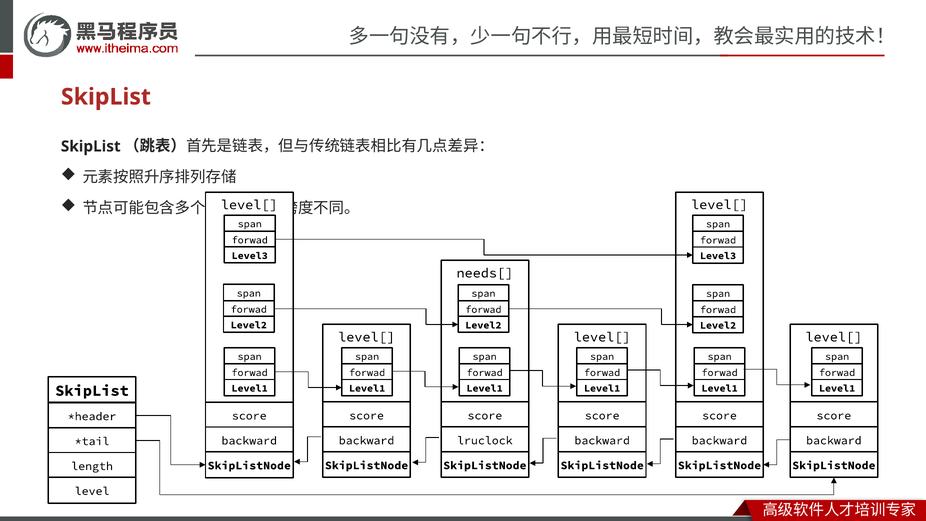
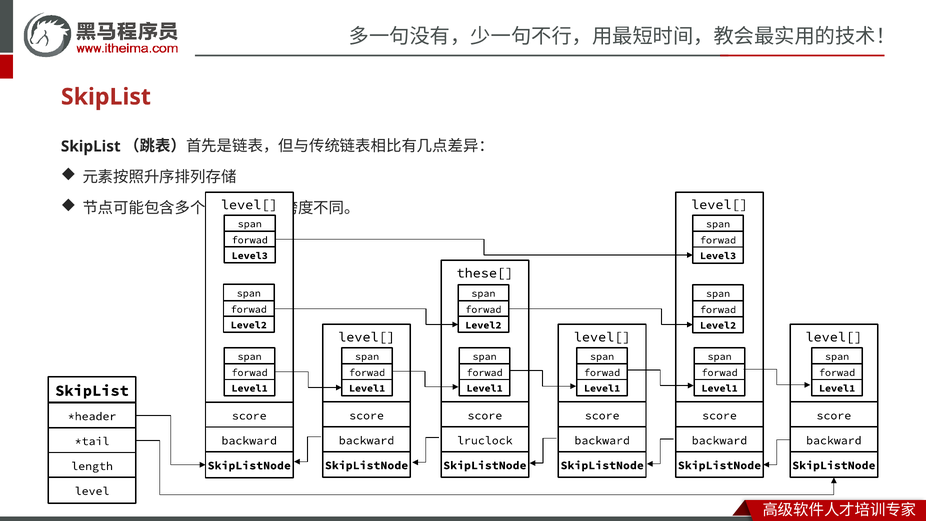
needs[: needs[ -> these[ (485, 273)
